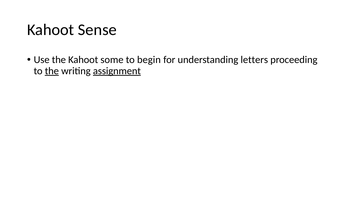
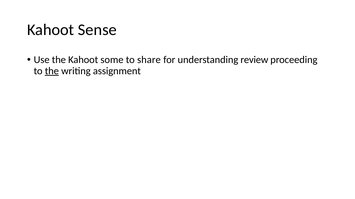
begin: begin -> share (149, 60)
letters: letters -> review (254, 60)
assignment underline: present -> none (117, 71)
